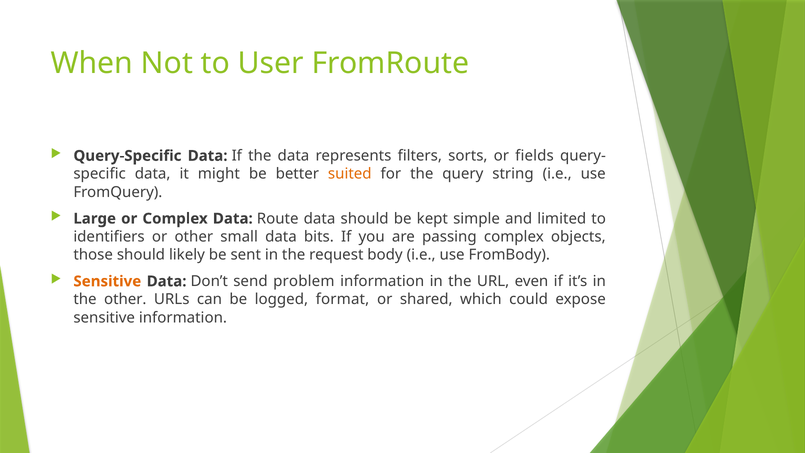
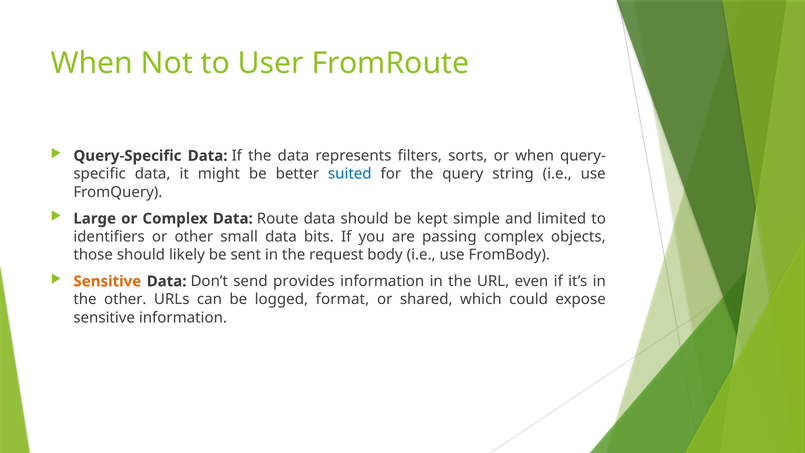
or fields: fields -> when (535, 156)
suited colour: orange -> blue (350, 174)
problem: problem -> provides (304, 281)
